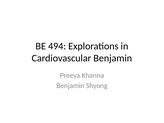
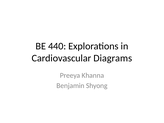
494: 494 -> 440 (57, 46)
Cardiovascular Benjamin: Benjamin -> Diagrams (113, 58)
